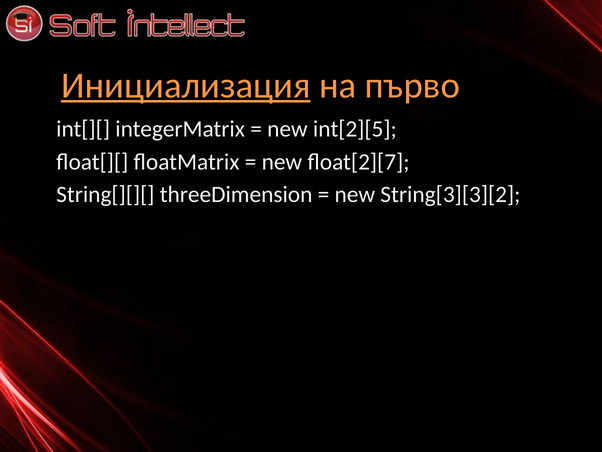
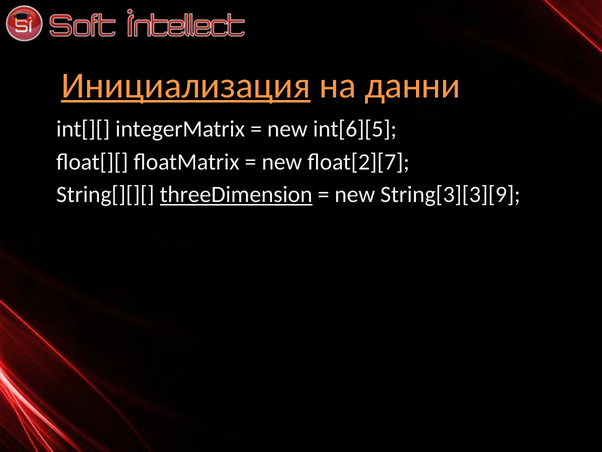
първо: първо -> данни (413, 85)
int[2][5: int[2][5 -> int[6][5 (355, 129)
threeDimension underline: none -> present (236, 194)
String[3][3][2: String[3][3][2 -> String[3][3][9 (450, 194)
